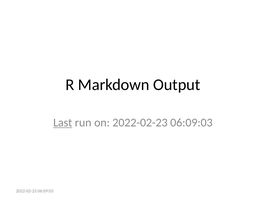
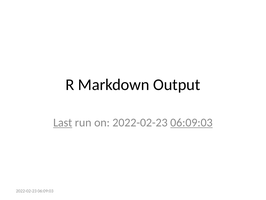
06:09:03 underline: none -> present (191, 122)
